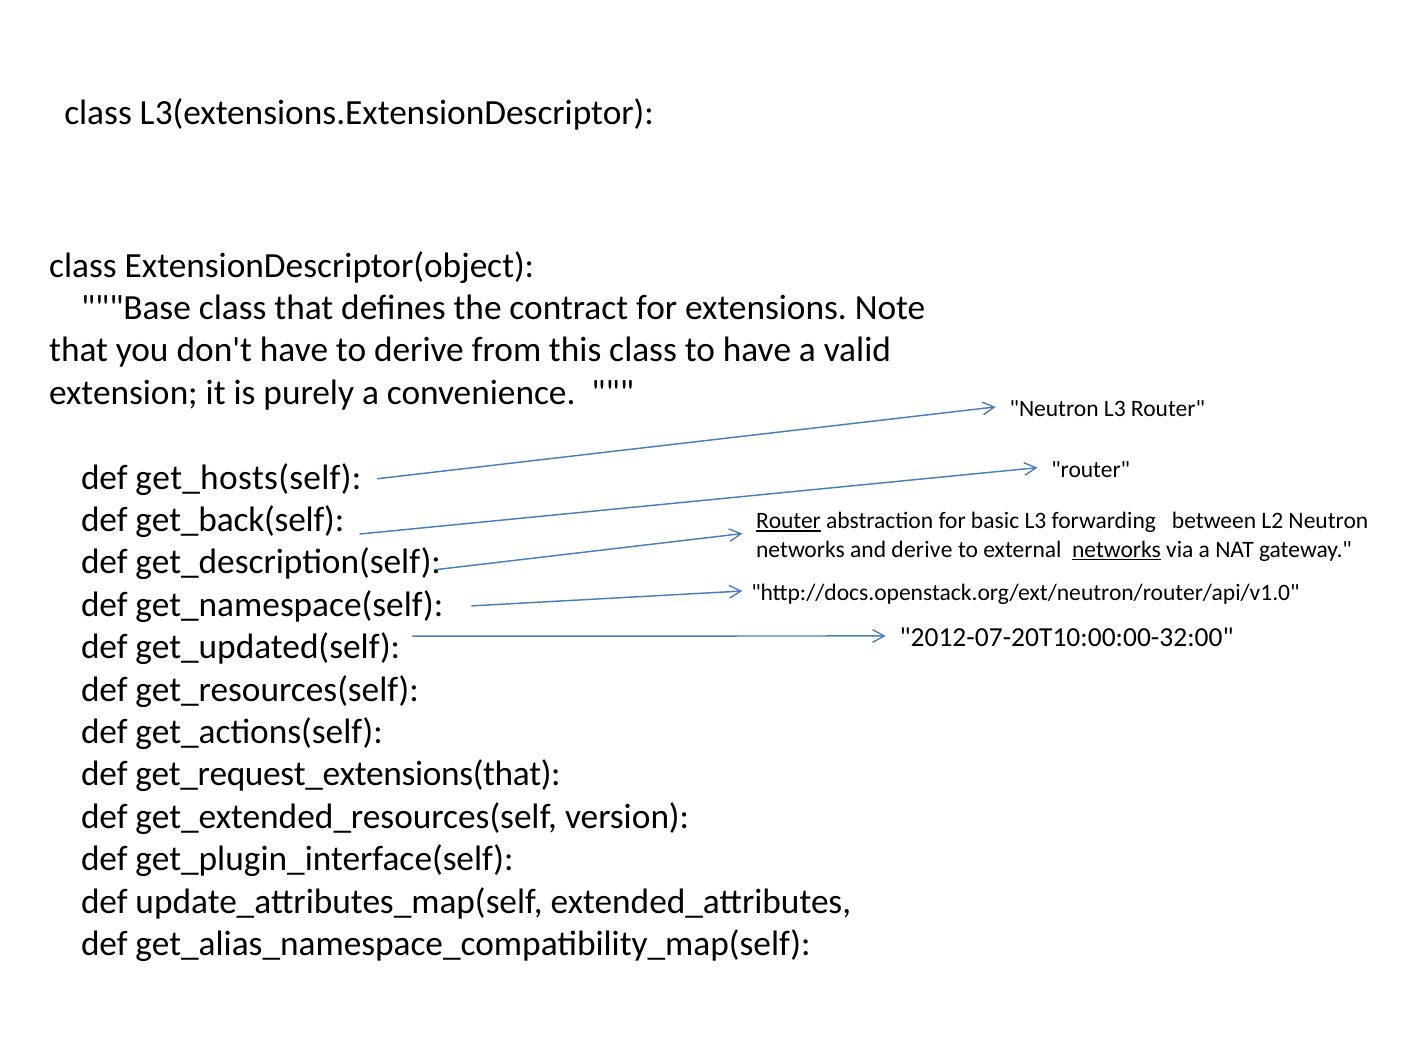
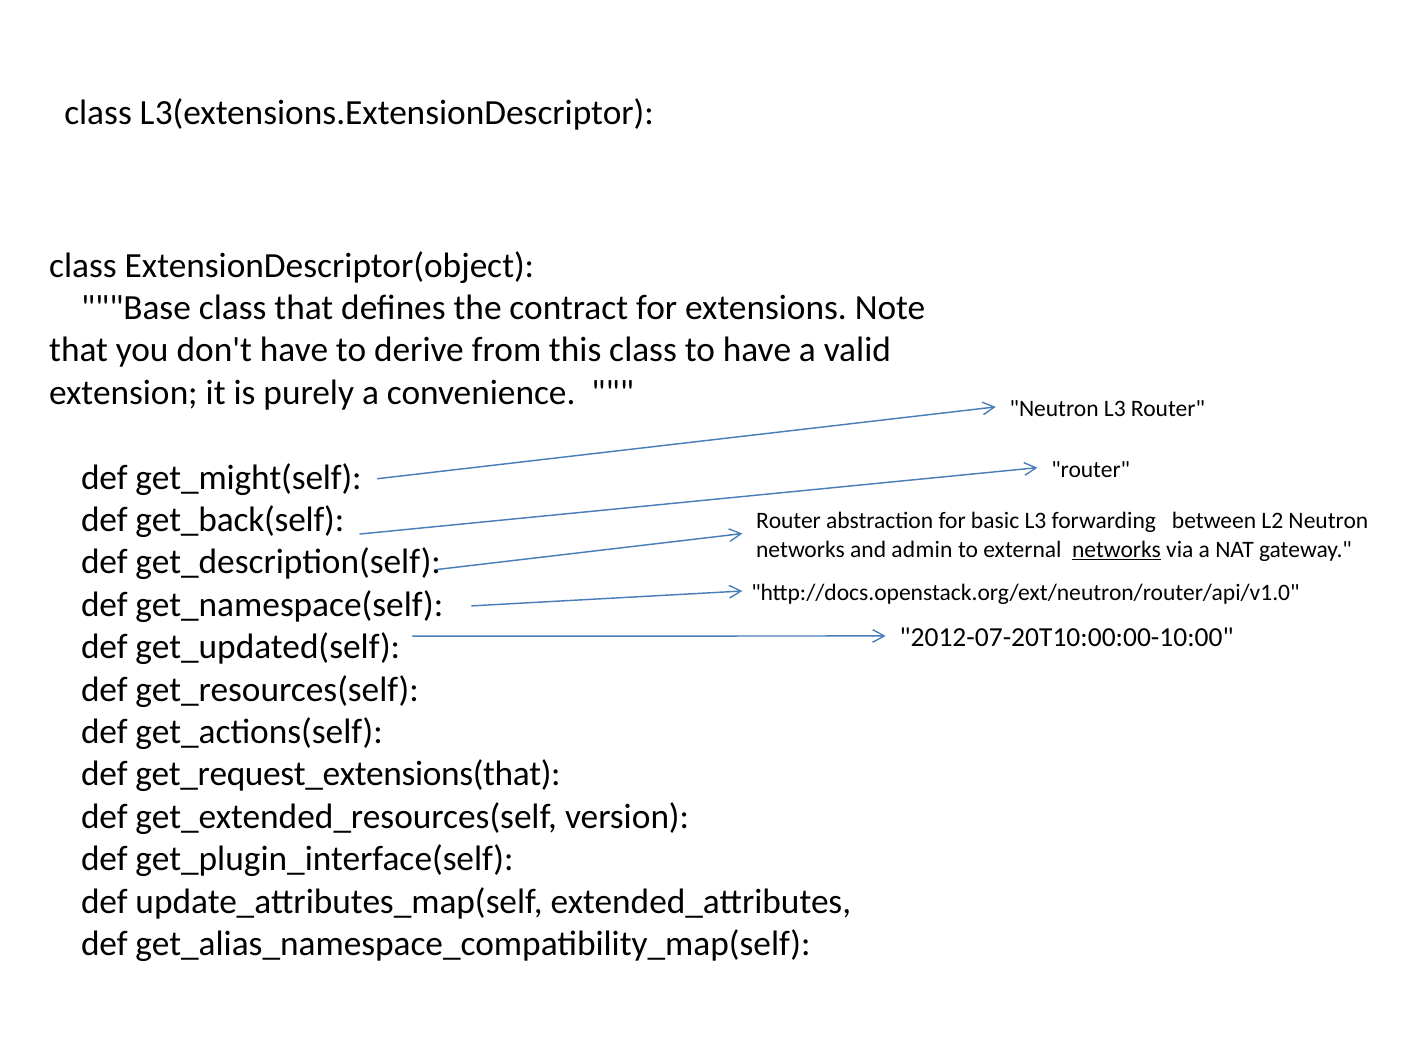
get_hosts(self: get_hosts(self -> get_might(self (249, 478)
Router underline: present -> none (789, 521)
and derive: derive -> admin (922, 550)
2012-07-20T10:00:00-32:00: 2012-07-20T10:00:00-32:00 -> 2012-07-20T10:00:00-10:00 (1067, 638)
